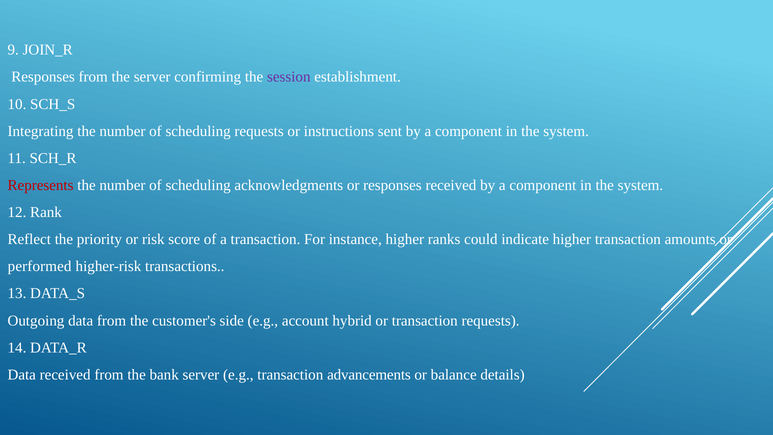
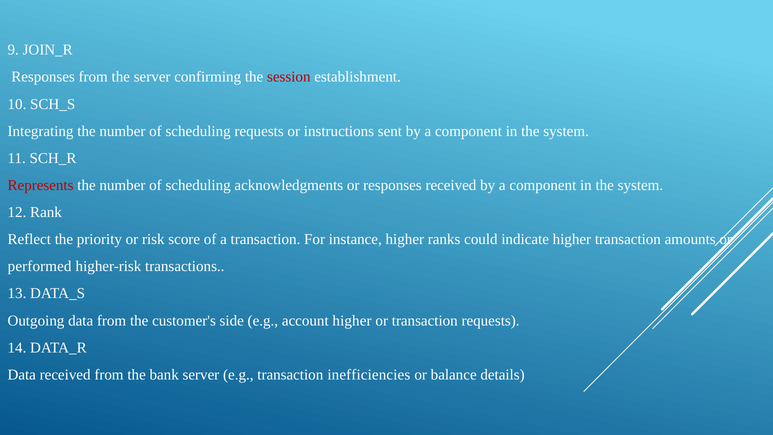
session colour: purple -> red (289, 77)
account hybrid: hybrid -> higher (352, 320)
advancements: advancements -> inefficiencies (369, 375)
